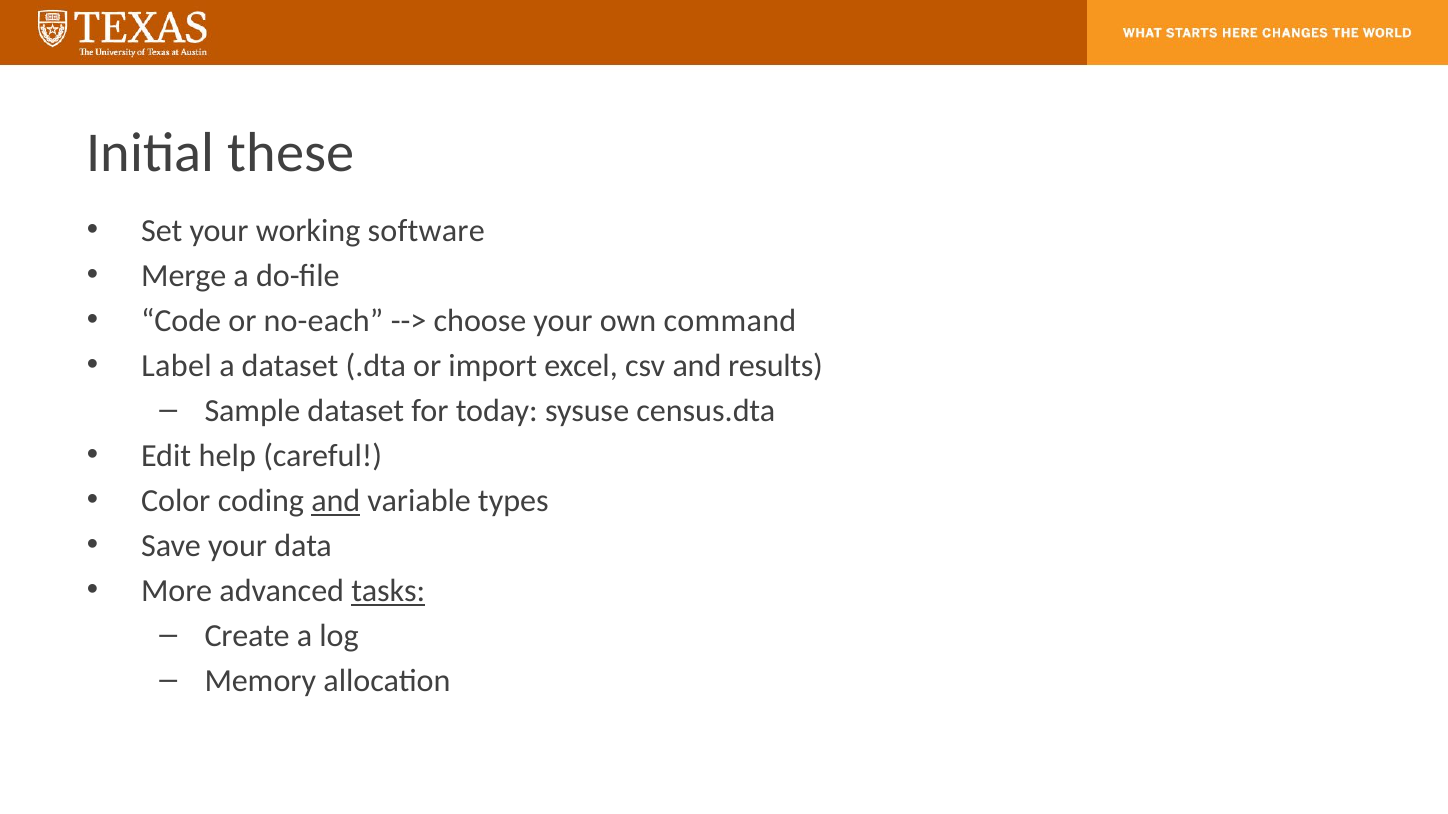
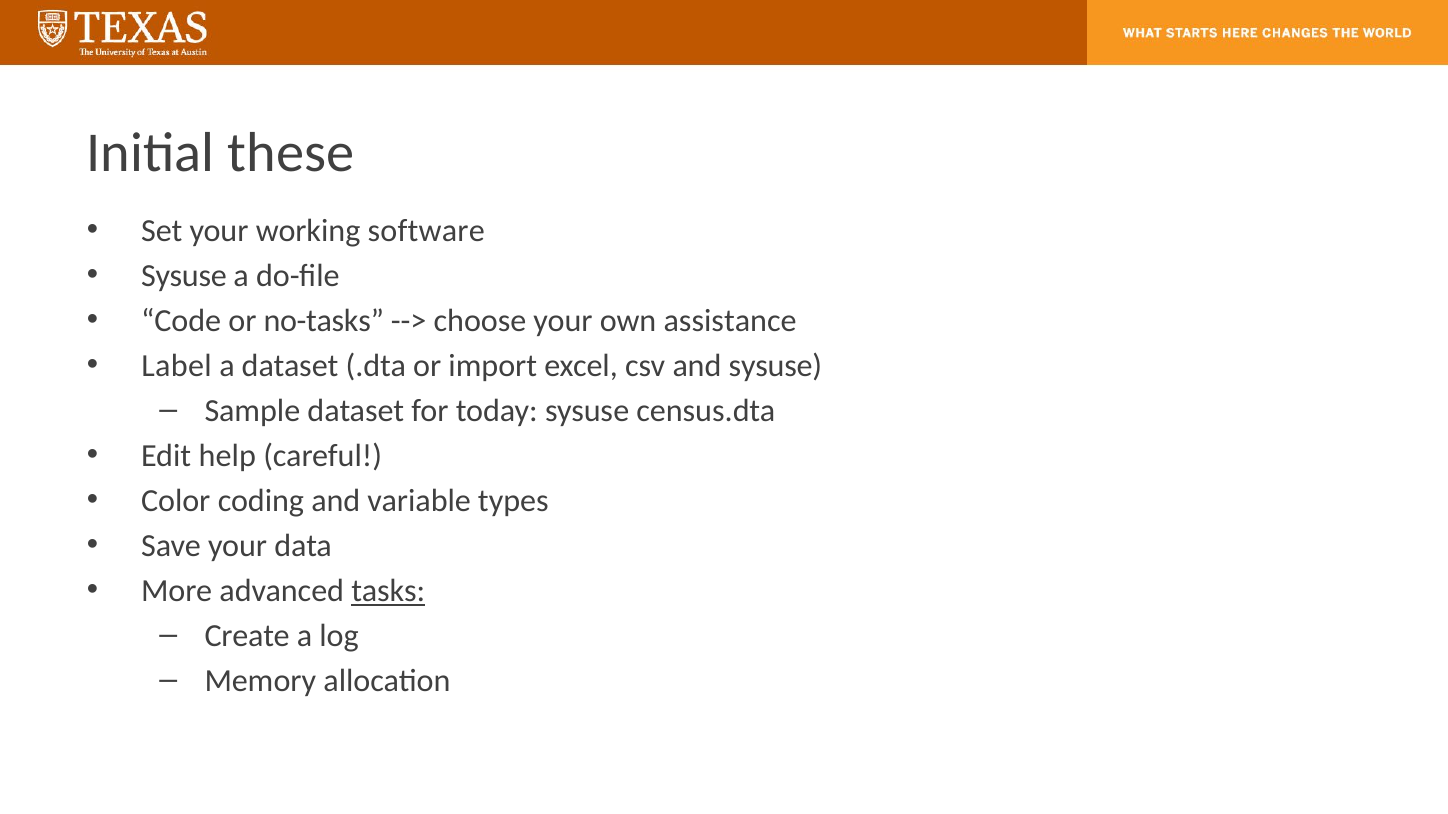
Merge: Merge -> Sysuse (184, 276)
no-each: no-each -> no-tasks (324, 321)
command: command -> assistance (730, 321)
and results: results -> sysuse (775, 366)
and underline: present -> none (336, 501)
